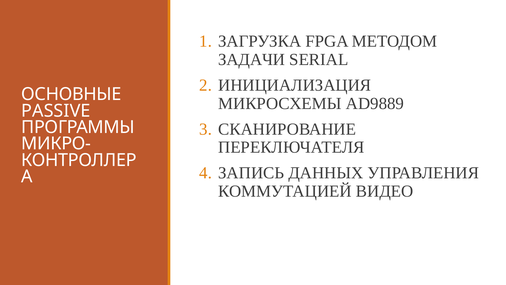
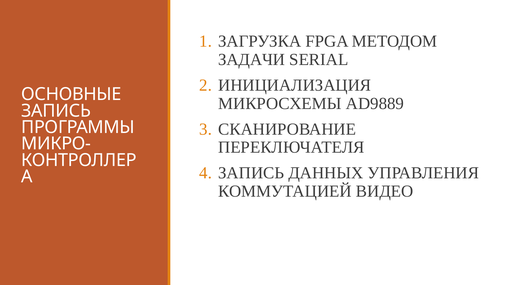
PASSIVE: PASSIVE -> ЗАПИСЬ (56, 111)
